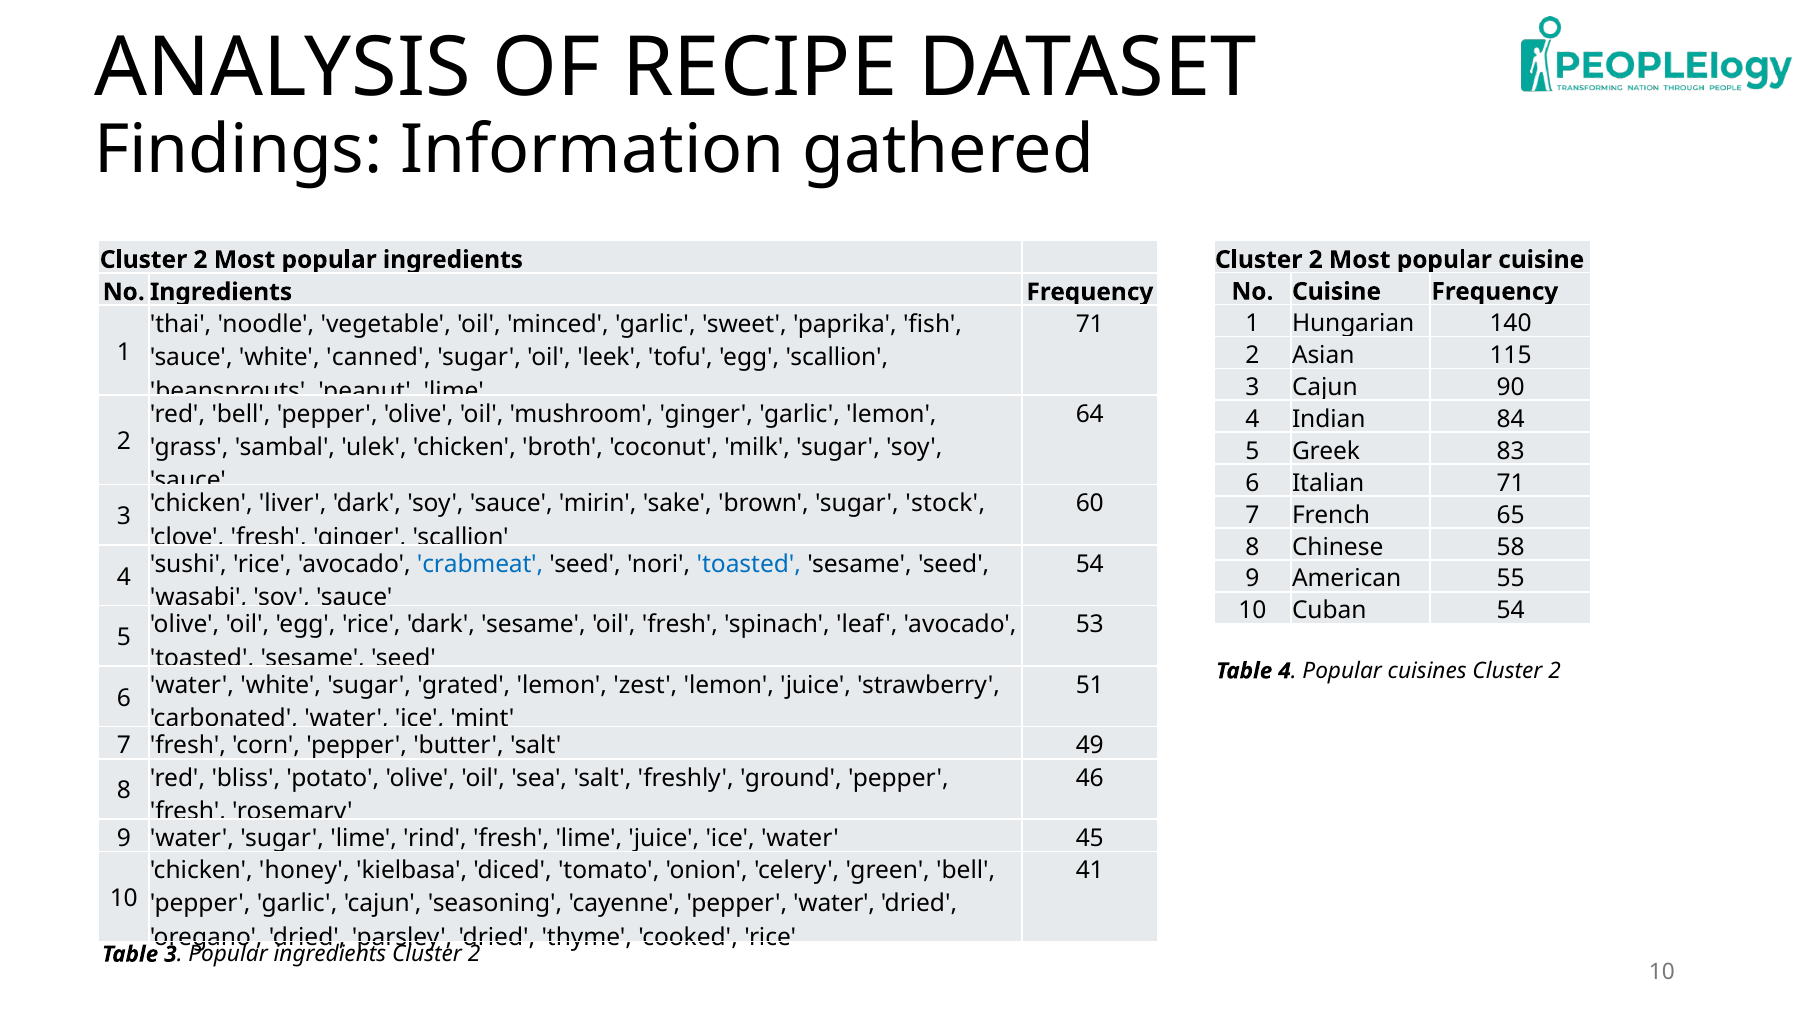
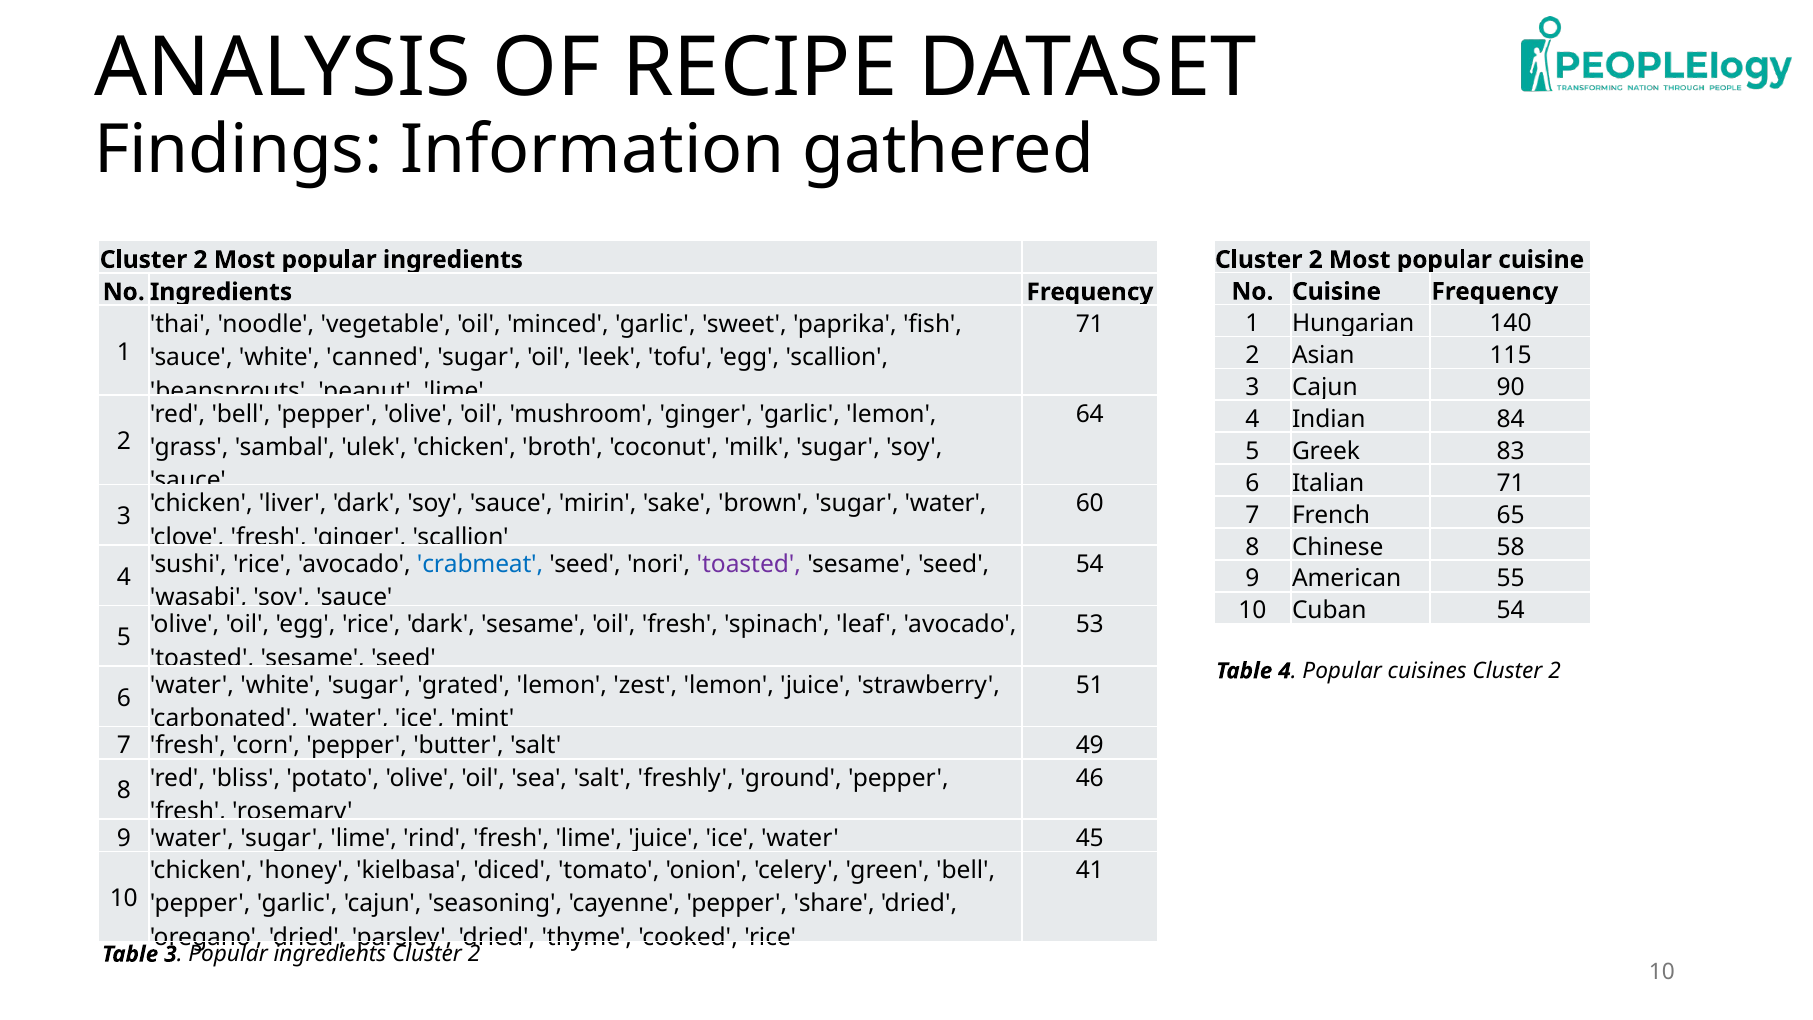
sugar stock: stock -> water (945, 504)
toasted colour: blue -> purple (749, 564)
pepper water: water -> share (834, 904)
